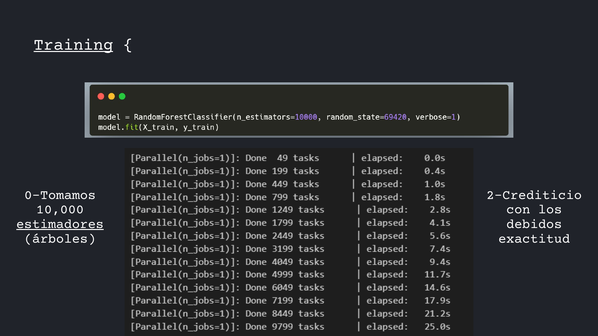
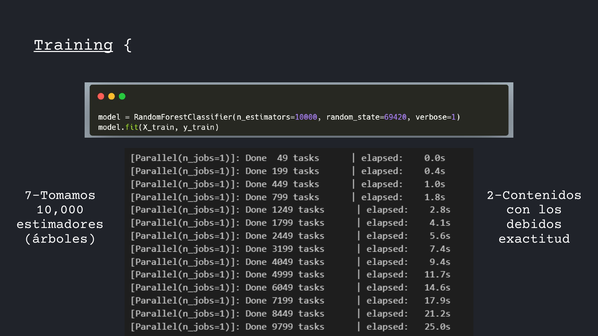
0-Tomamos: 0-Tomamos -> 7-Tomamos (60, 195)
2-Crediticio: 2-Crediticio -> 2-Contenidos (534, 195)
estimadores underline: present -> none (60, 224)
